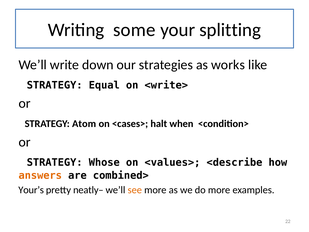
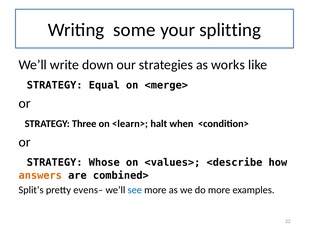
<write>: <write> -> <merge> (166, 85)
Atom: Atom -> Three (84, 124)
<cases>: <cases> -> <learn> (130, 124)
Your’s: Your’s -> Split’s (31, 190)
neatly–: neatly– -> evens– (88, 190)
see colour: orange -> blue (135, 190)
